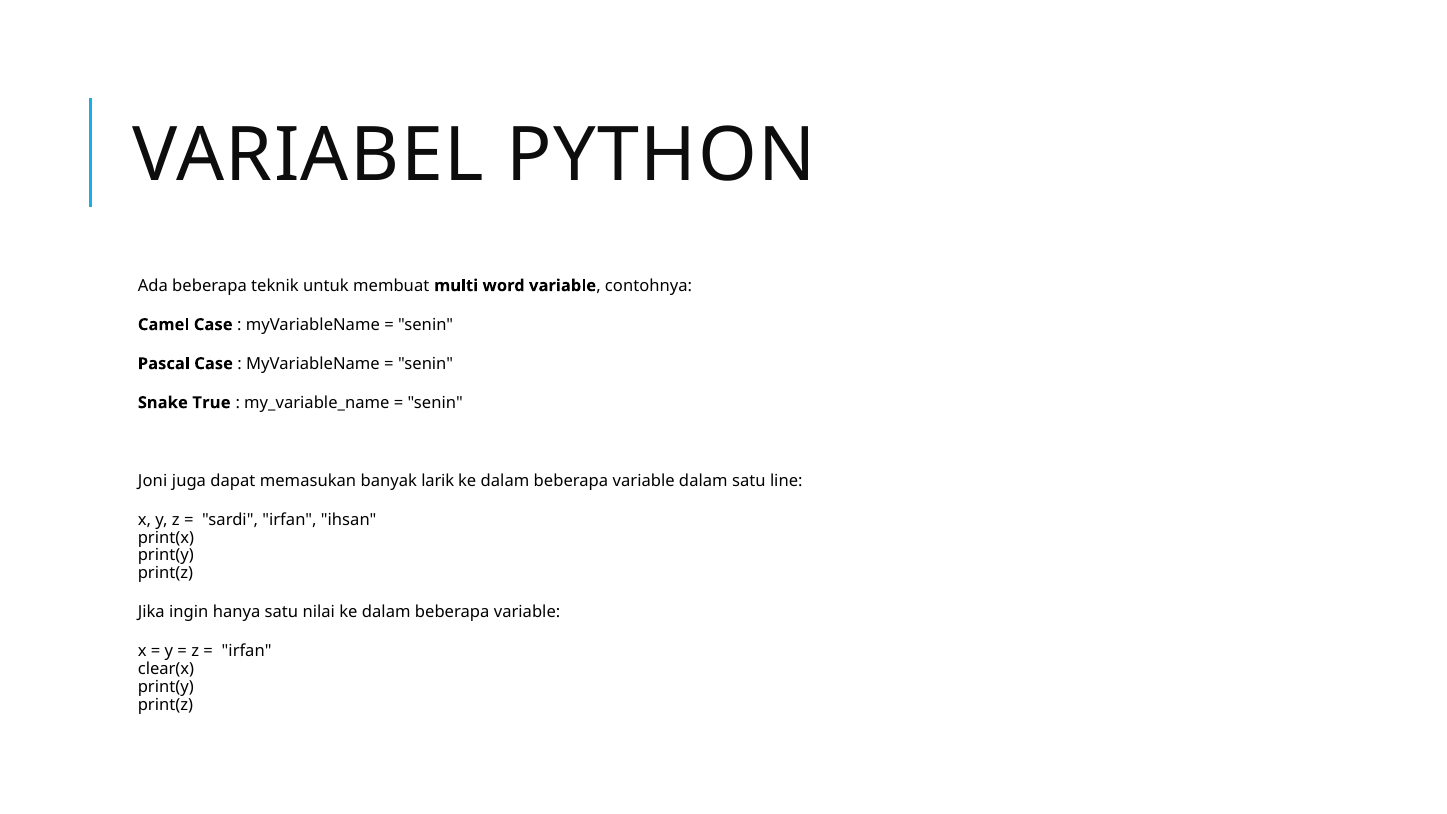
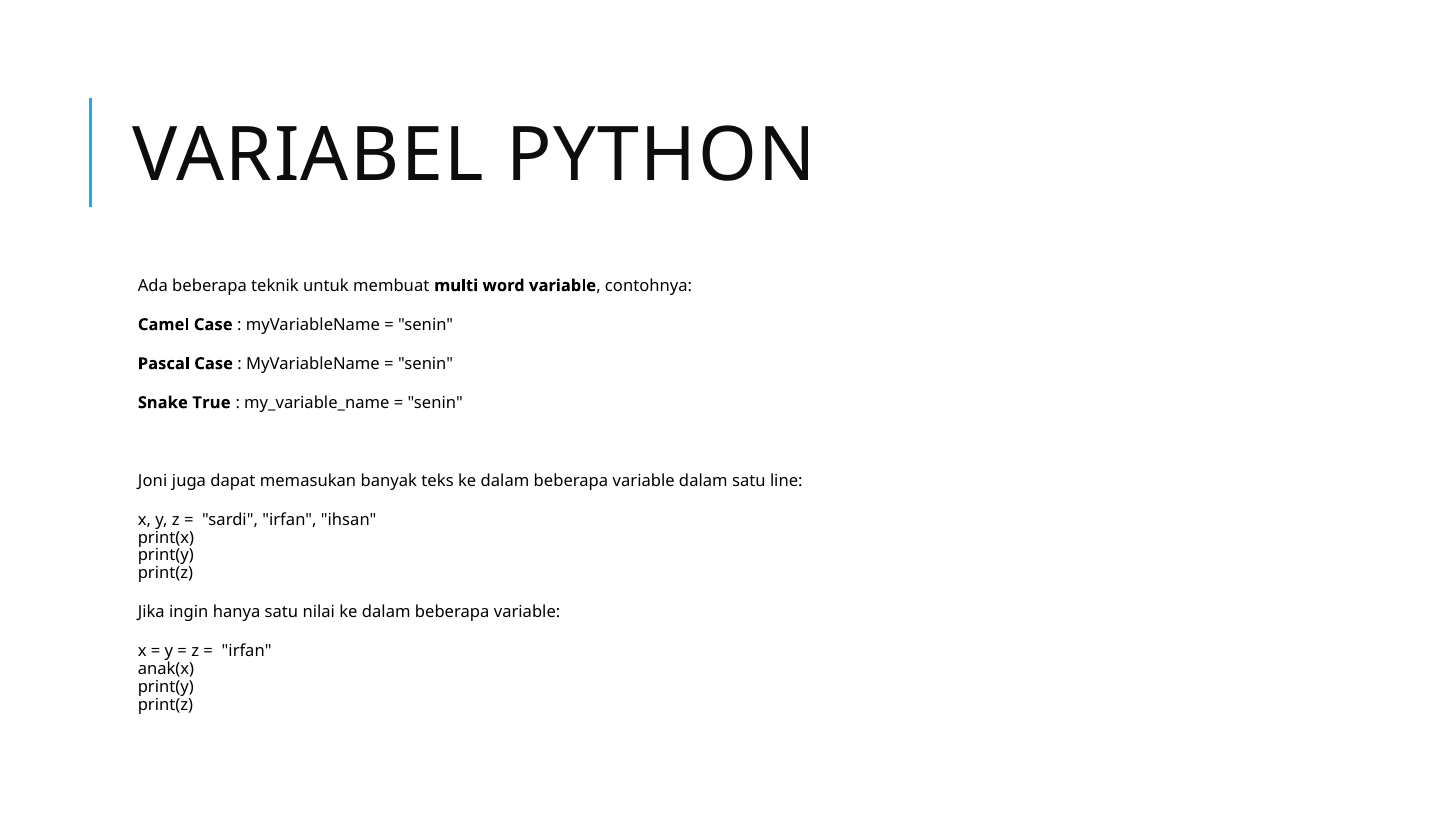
larik: larik -> teks (438, 481)
clear(x: clear(x -> anak(x (166, 669)
